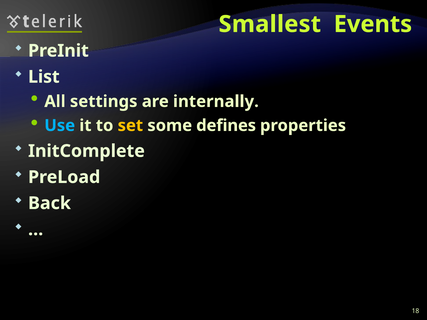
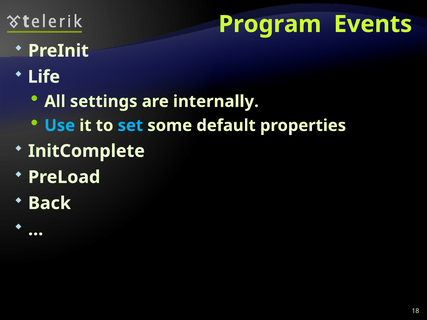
Smallest: Smallest -> Program (270, 24)
List: List -> Life (44, 77)
set colour: yellow -> light blue (130, 126)
defines: defines -> default (226, 126)
